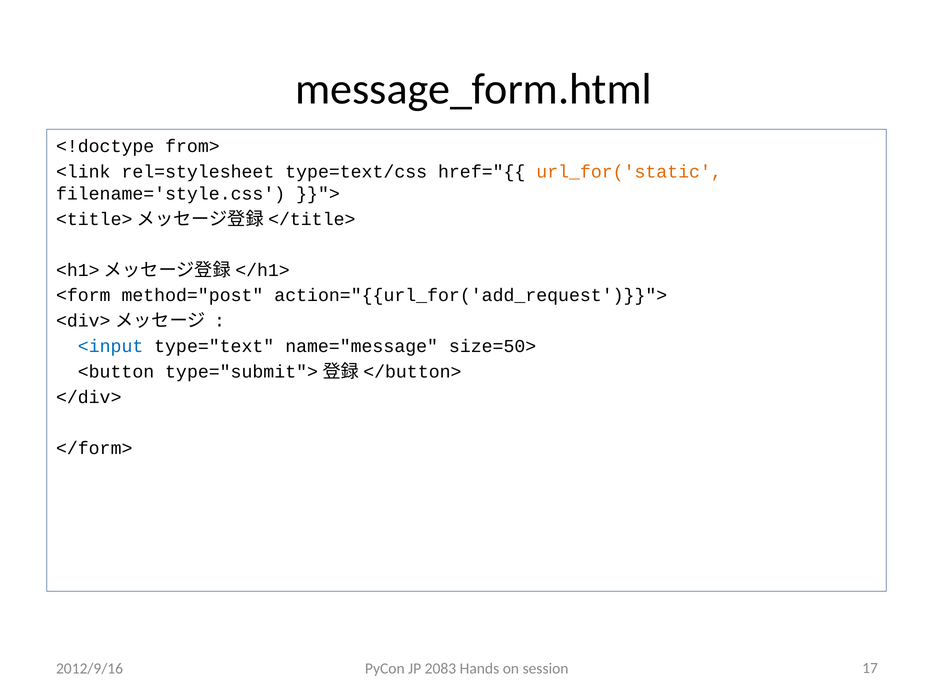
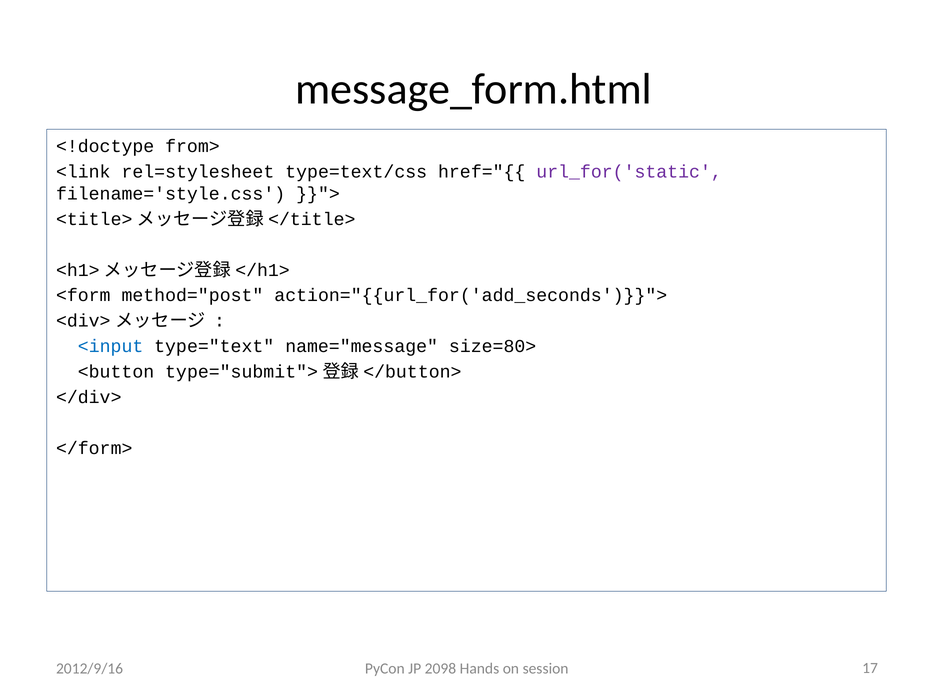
url_for('static colour: orange -> purple (629, 172)
action="{{url_for('add_request')}}">: action="{{url_for('add_request')}}"> -> action="{{url_for('add_seconds')}}"> (471, 296)
size=50>: size=50> -> size=80> (493, 347)
2083: 2083 -> 2098 (440, 669)
